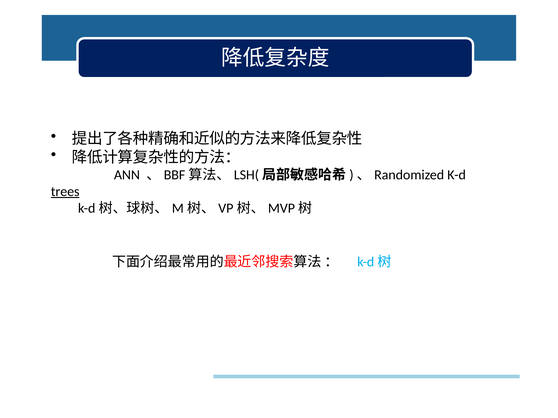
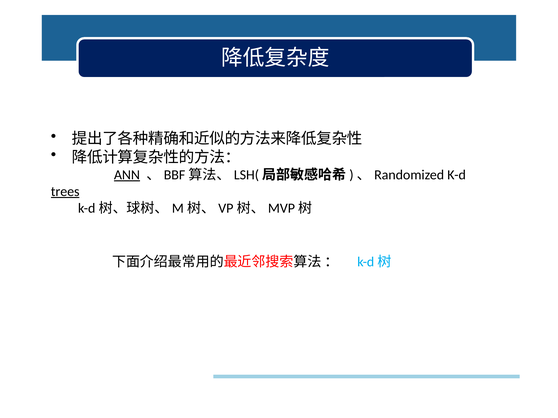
ANN underline: none -> present (127, 175)
